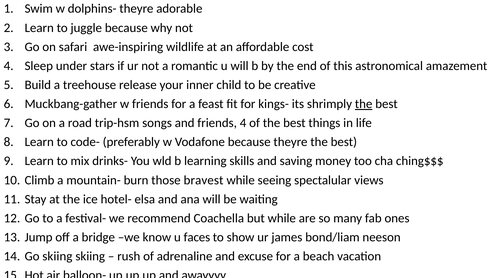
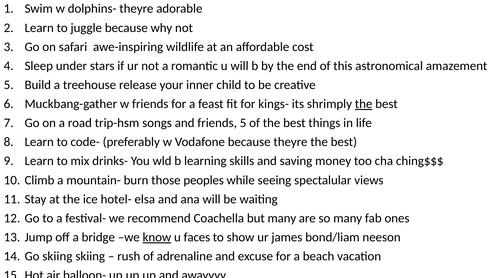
friends 4: 4 -> 5 (243, 123)
those bravest: bravest -> peoples (204, 180)
but while: while -> many (282, 219)
know underline: none -> present (157, 238)
